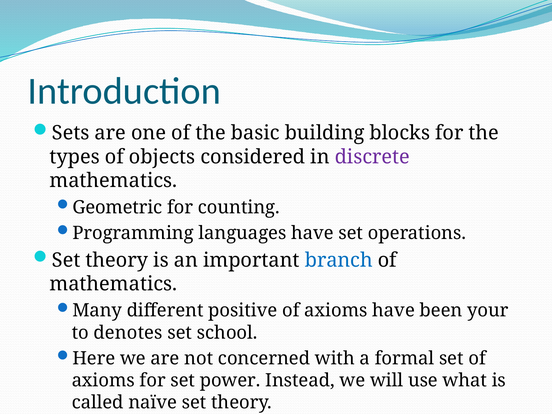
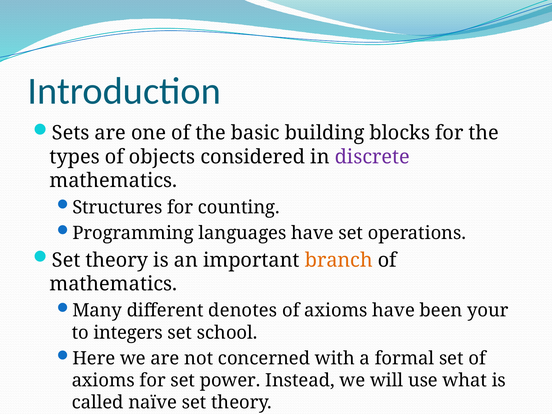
Geometric: Geometric -> Structures (117, 207)
branch colour: blue -> orange (339, 260)
positive: positive -> denotes (243, 311)
denotes: denotes -> integers (128, 333)
